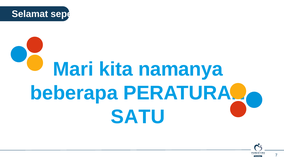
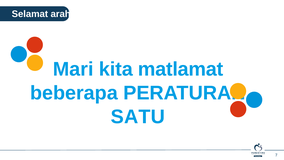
seperti: seperti -> arahan (66, 14)
namanya: namanya -> matlamat (181, 69)
